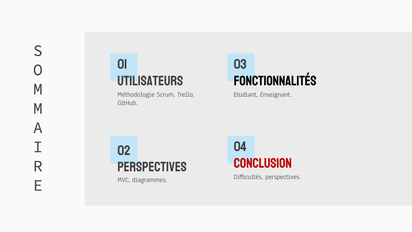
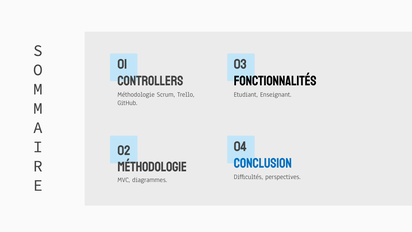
Utilisateurs: Utilisateurs -> Controllers (150, 81)
CONCLUSION colour: red -> blue (263, 163)
Perspectives: Perspectives -> Méthodologie (152, 167)
